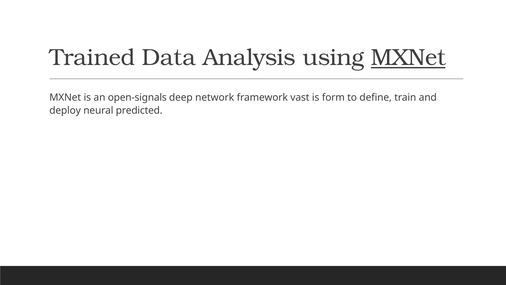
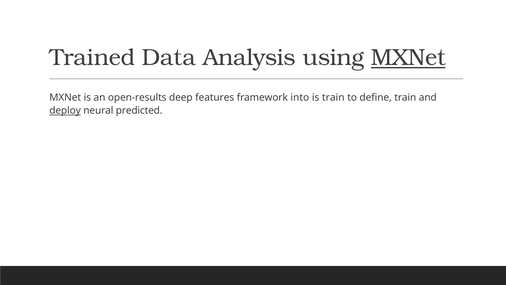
open-signals: open-signals -> open-results (137, 97)
network: network -> features (215, 97)
vast: vast -> into (300, 97)
is form: form -> train (333, 97)
deploy underline: none -> present (65, 111)
